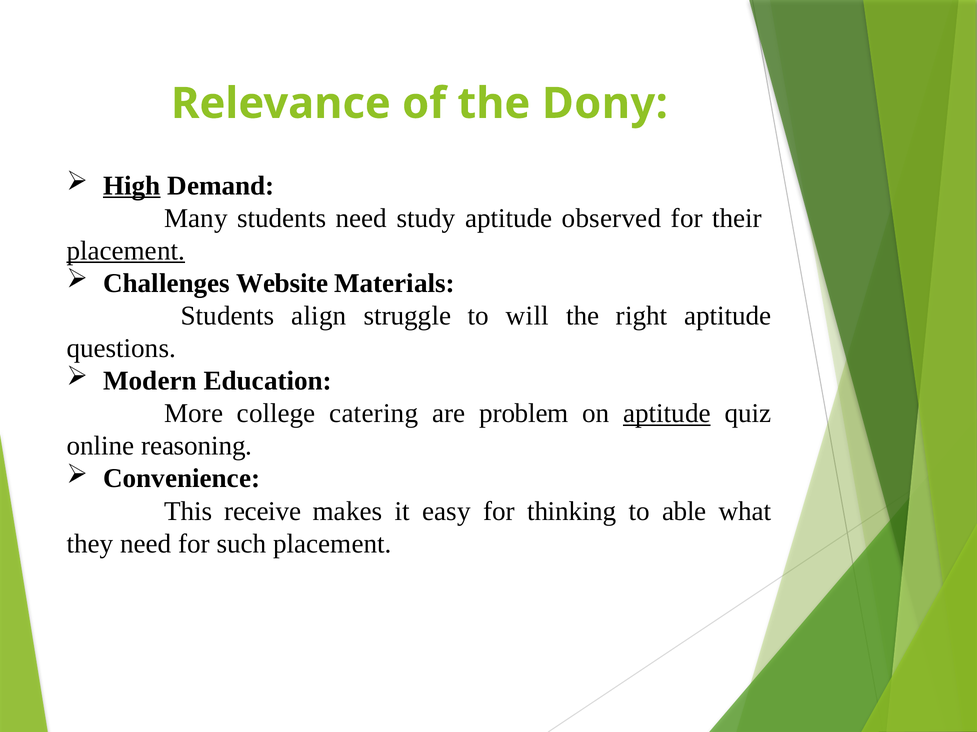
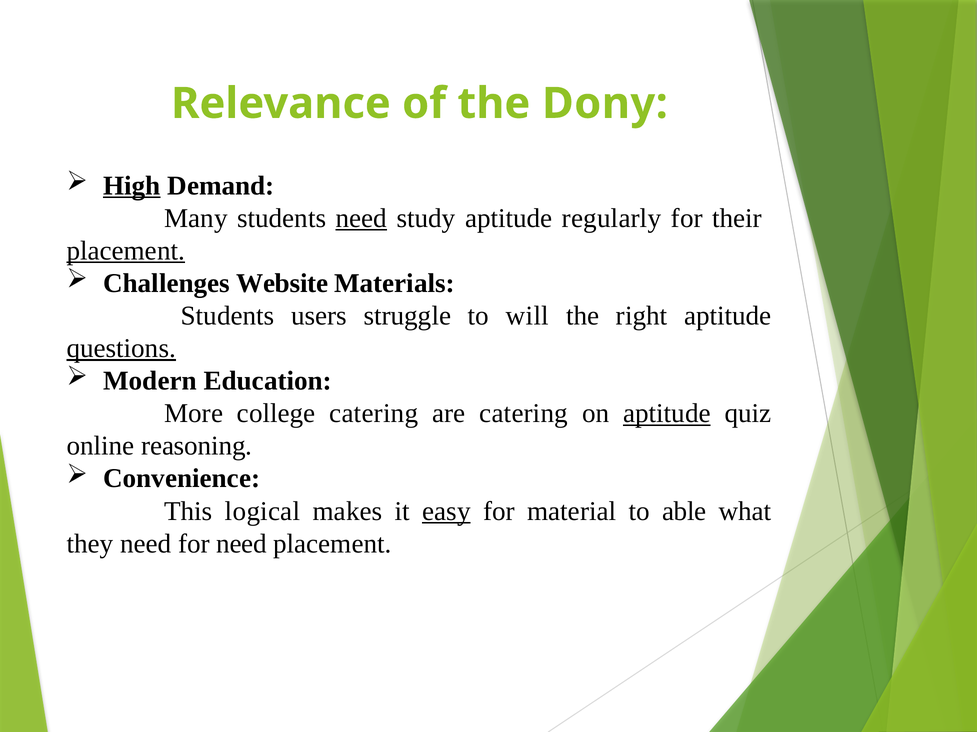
need underline: none -> present (361, 218)
observed: observed -> regularly (612, 218)
align: align -> users (319, 316)
questions underline: none -> present (121, 349)
are problem: problem -> catering (524, 414)
receive: receive -> logical (263, 512)
easy underline: none -> present (446, 512)
thinking: thinking -> material (572, 512)
for such: such -> need (242, 544)
